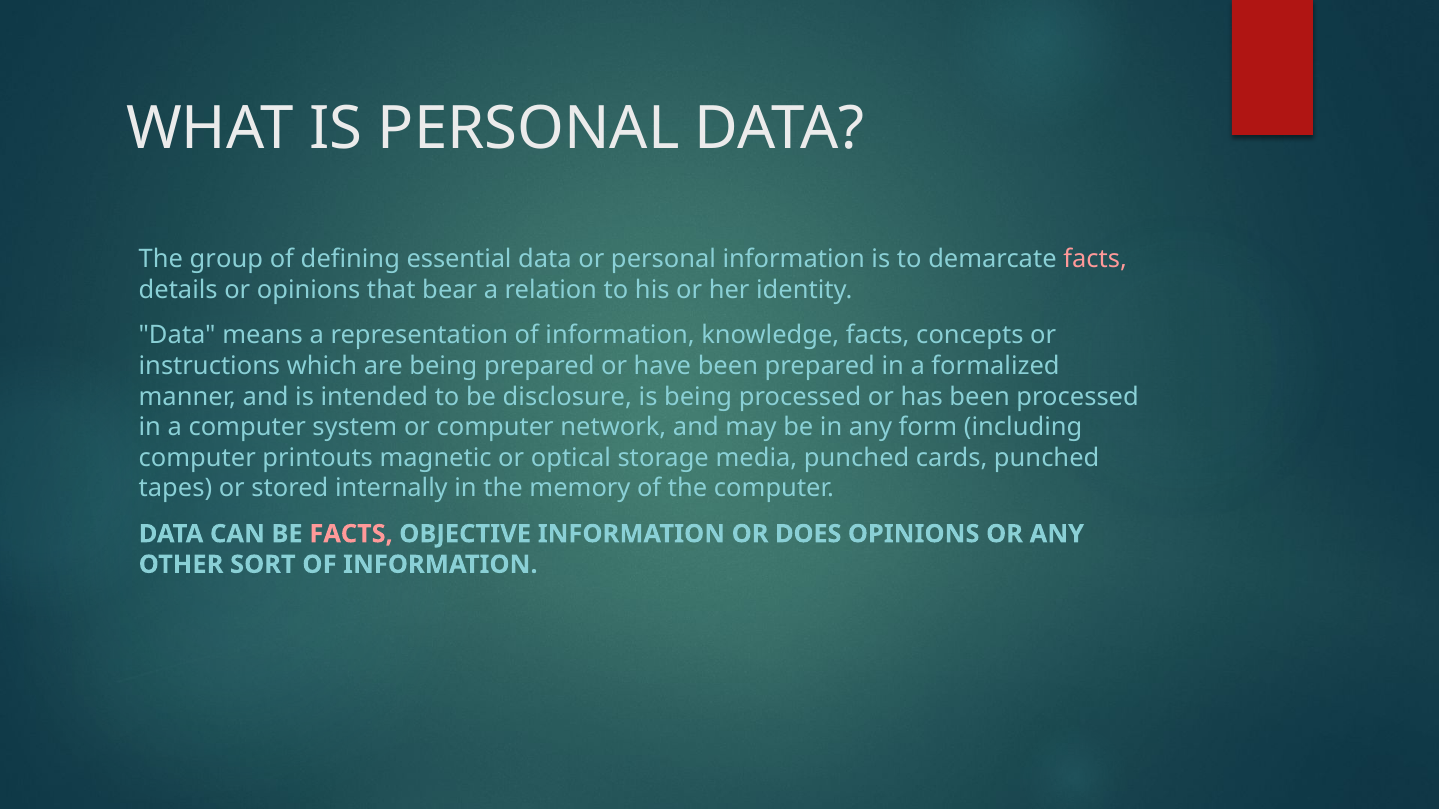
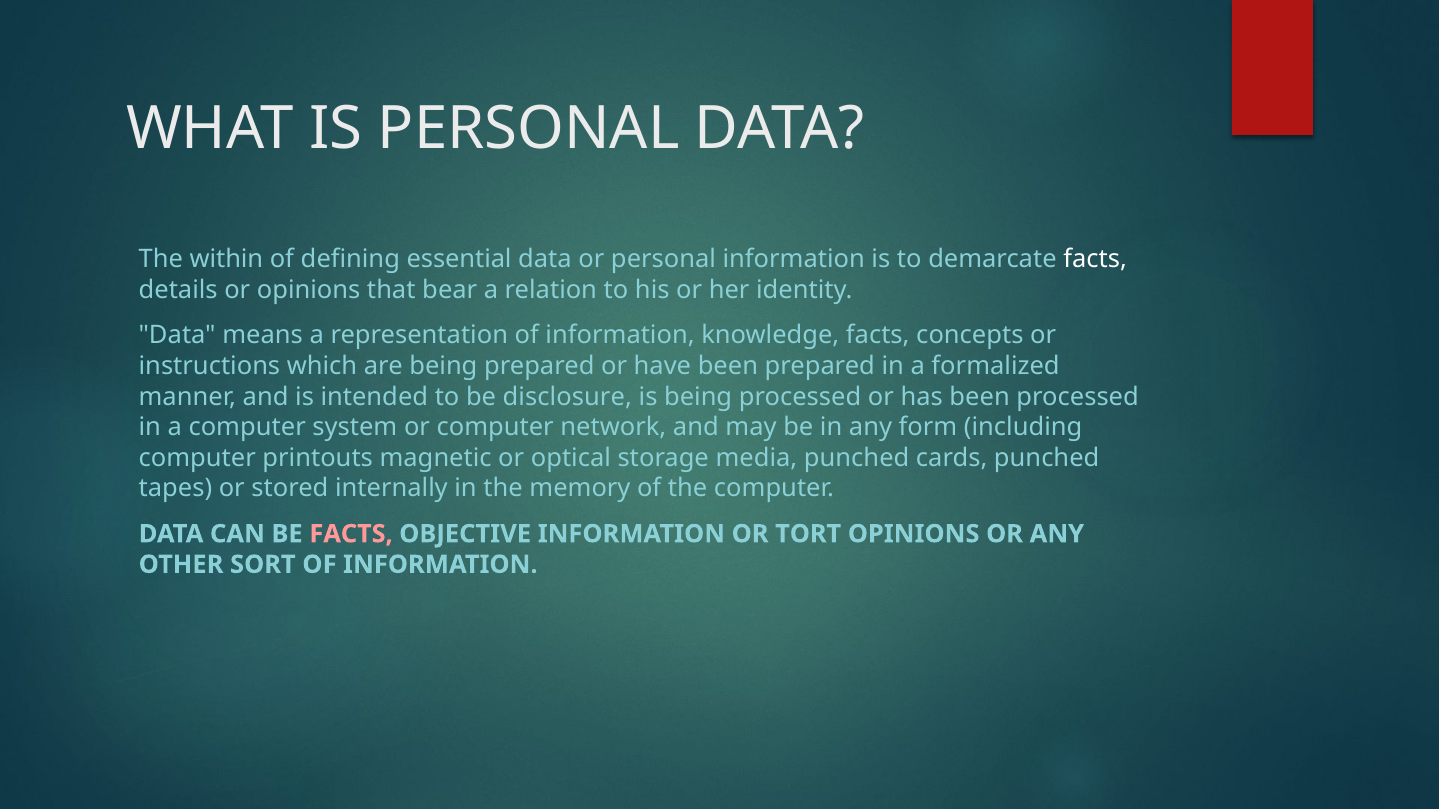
group: group -> within (226, 259)
facts colour: pink -> white (1095, 259)
DOES: DOES -> TORT (808, 534)
